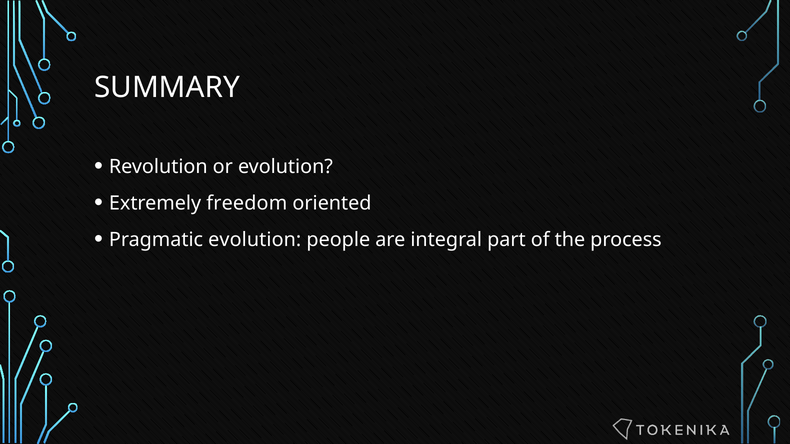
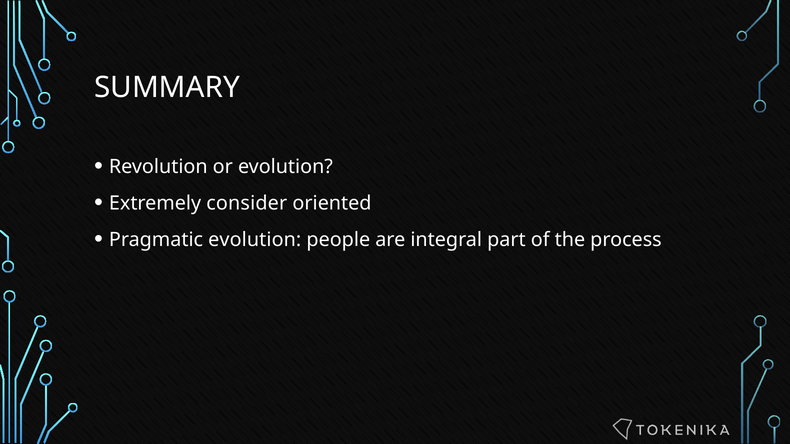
freedom: freedom -> consider (247, 203)
